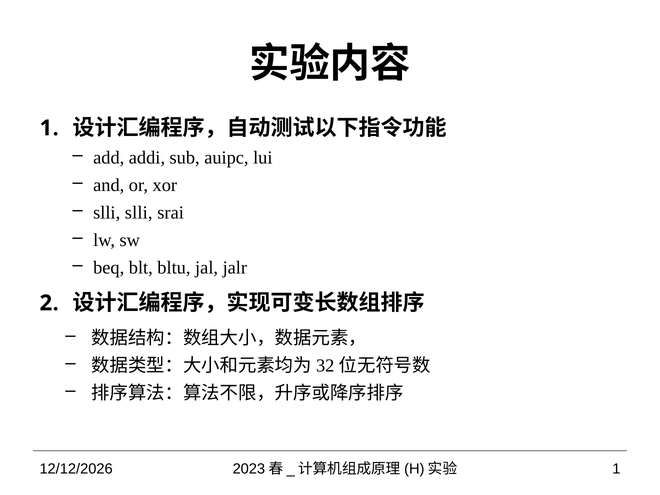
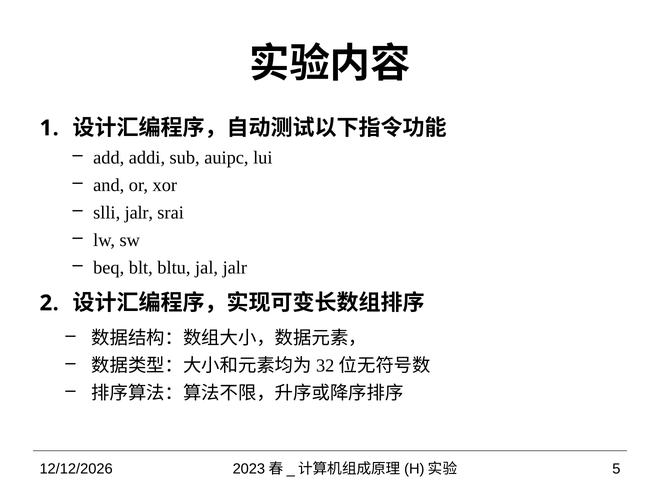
slli slli: slli -> jalr (139, 213)
1: 1 -> 5 (616, 469)
